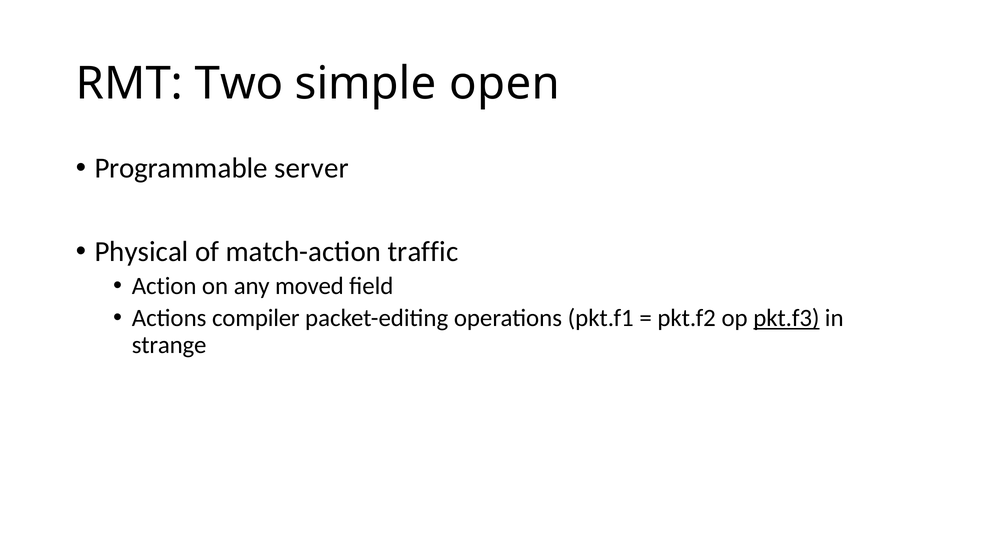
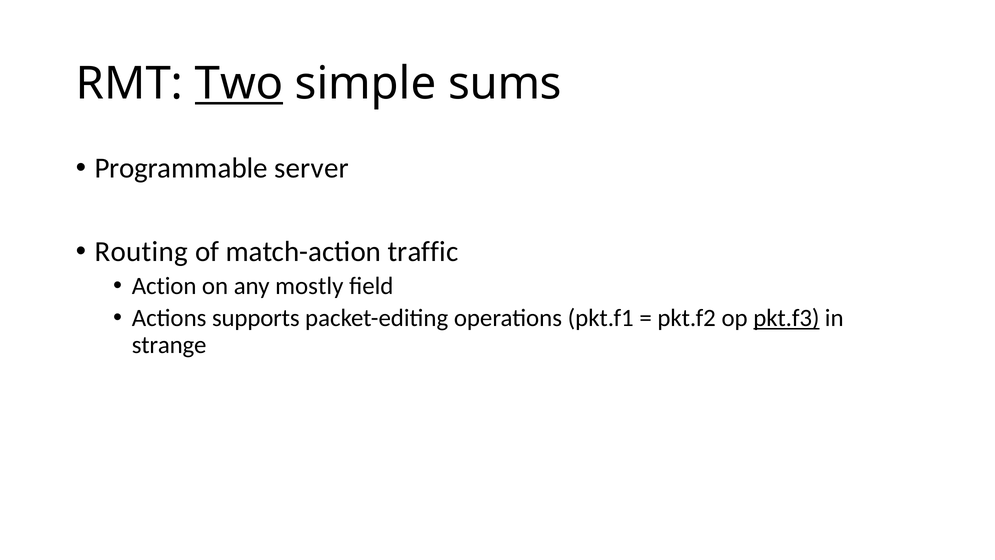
Two underline: none -> present (239, 84)
open: open -> sums (505, 84)
Physical: Physical -> Routing (141, 252)
moved: moved -> mostly (309, 286)
compiler: compiler -> supports (256, 318)
